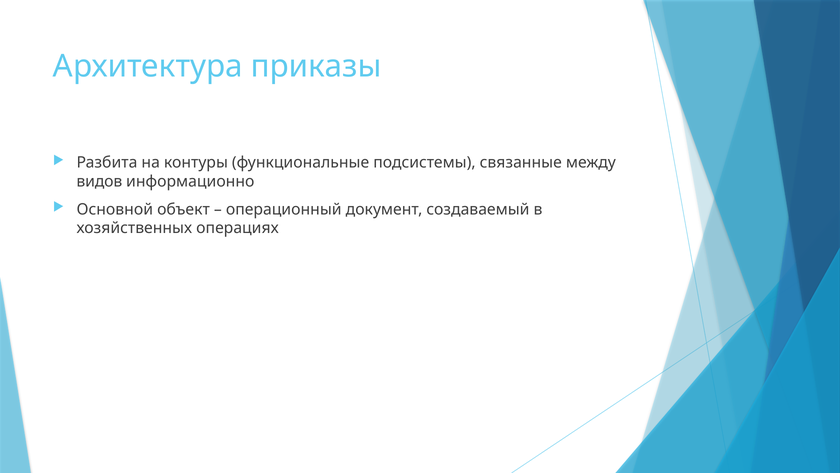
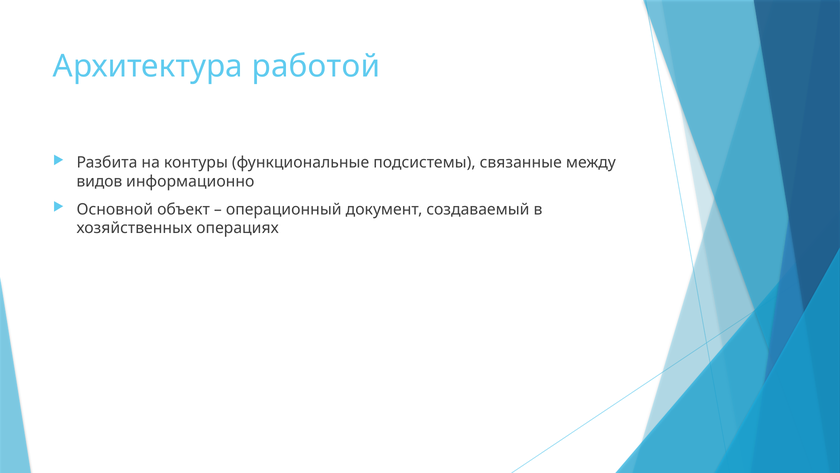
приказы: приказы -> работой (316, 66)
